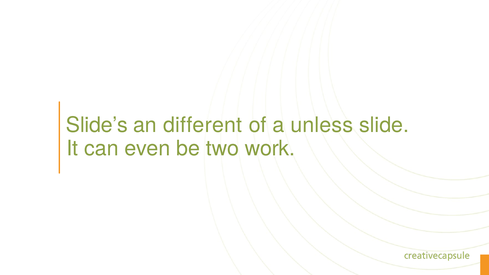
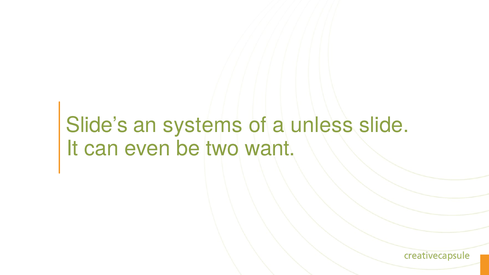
different: different -> systems (203, 125)
work: work -> want (270, 148)
